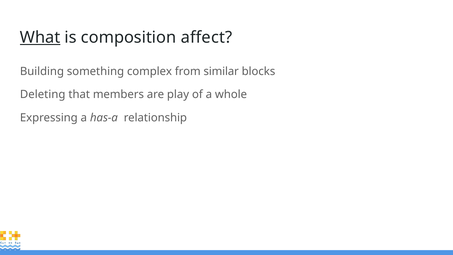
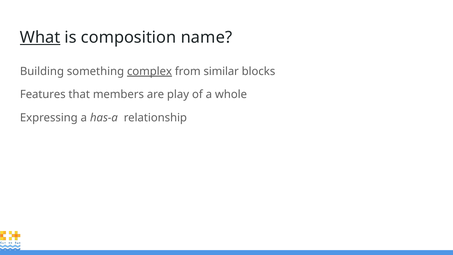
affect: affect -> name (206, 38)
complex underline: none -> present (149, 71)
Deleting: Deleting -> Features (43, 94)
